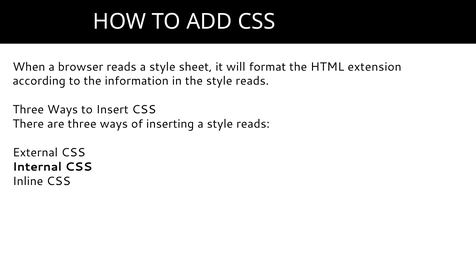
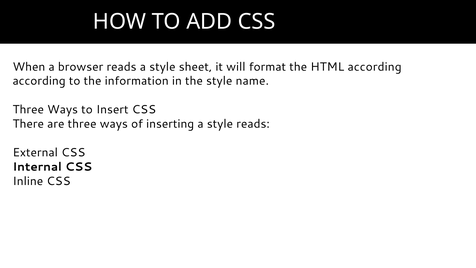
HTML extension: extension -> according (375, 67)
the style reads: reads -> name (252, 81)
